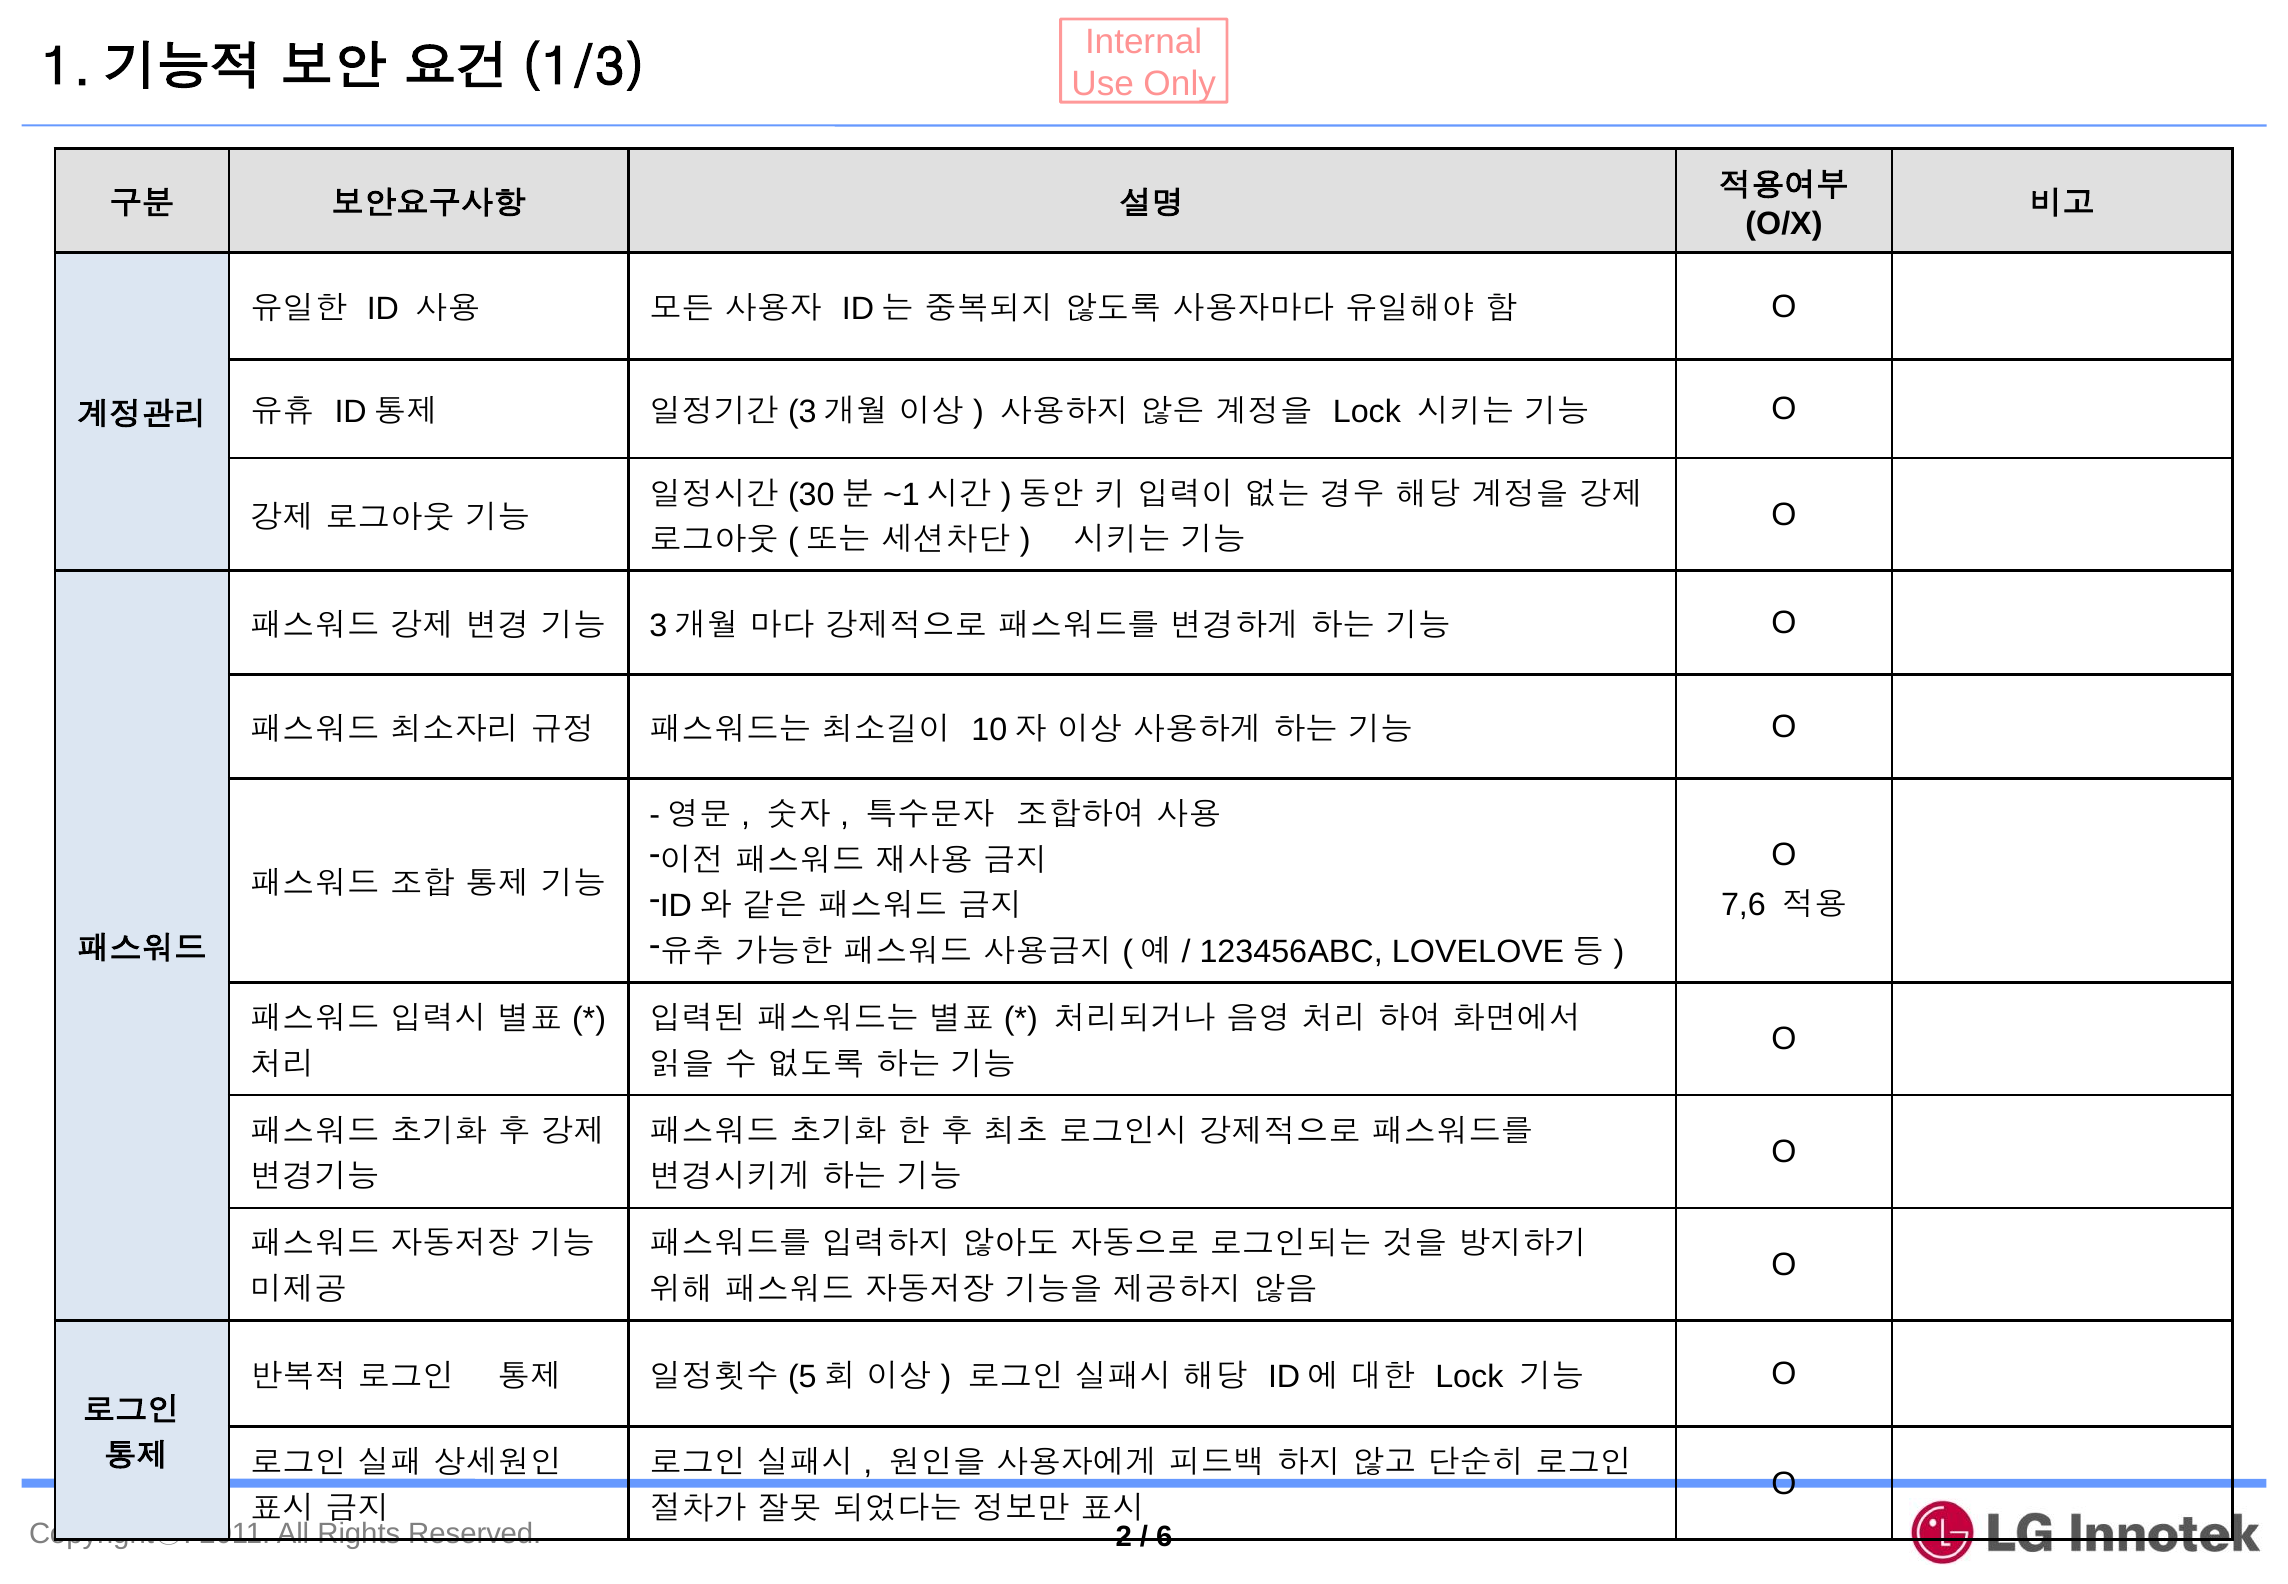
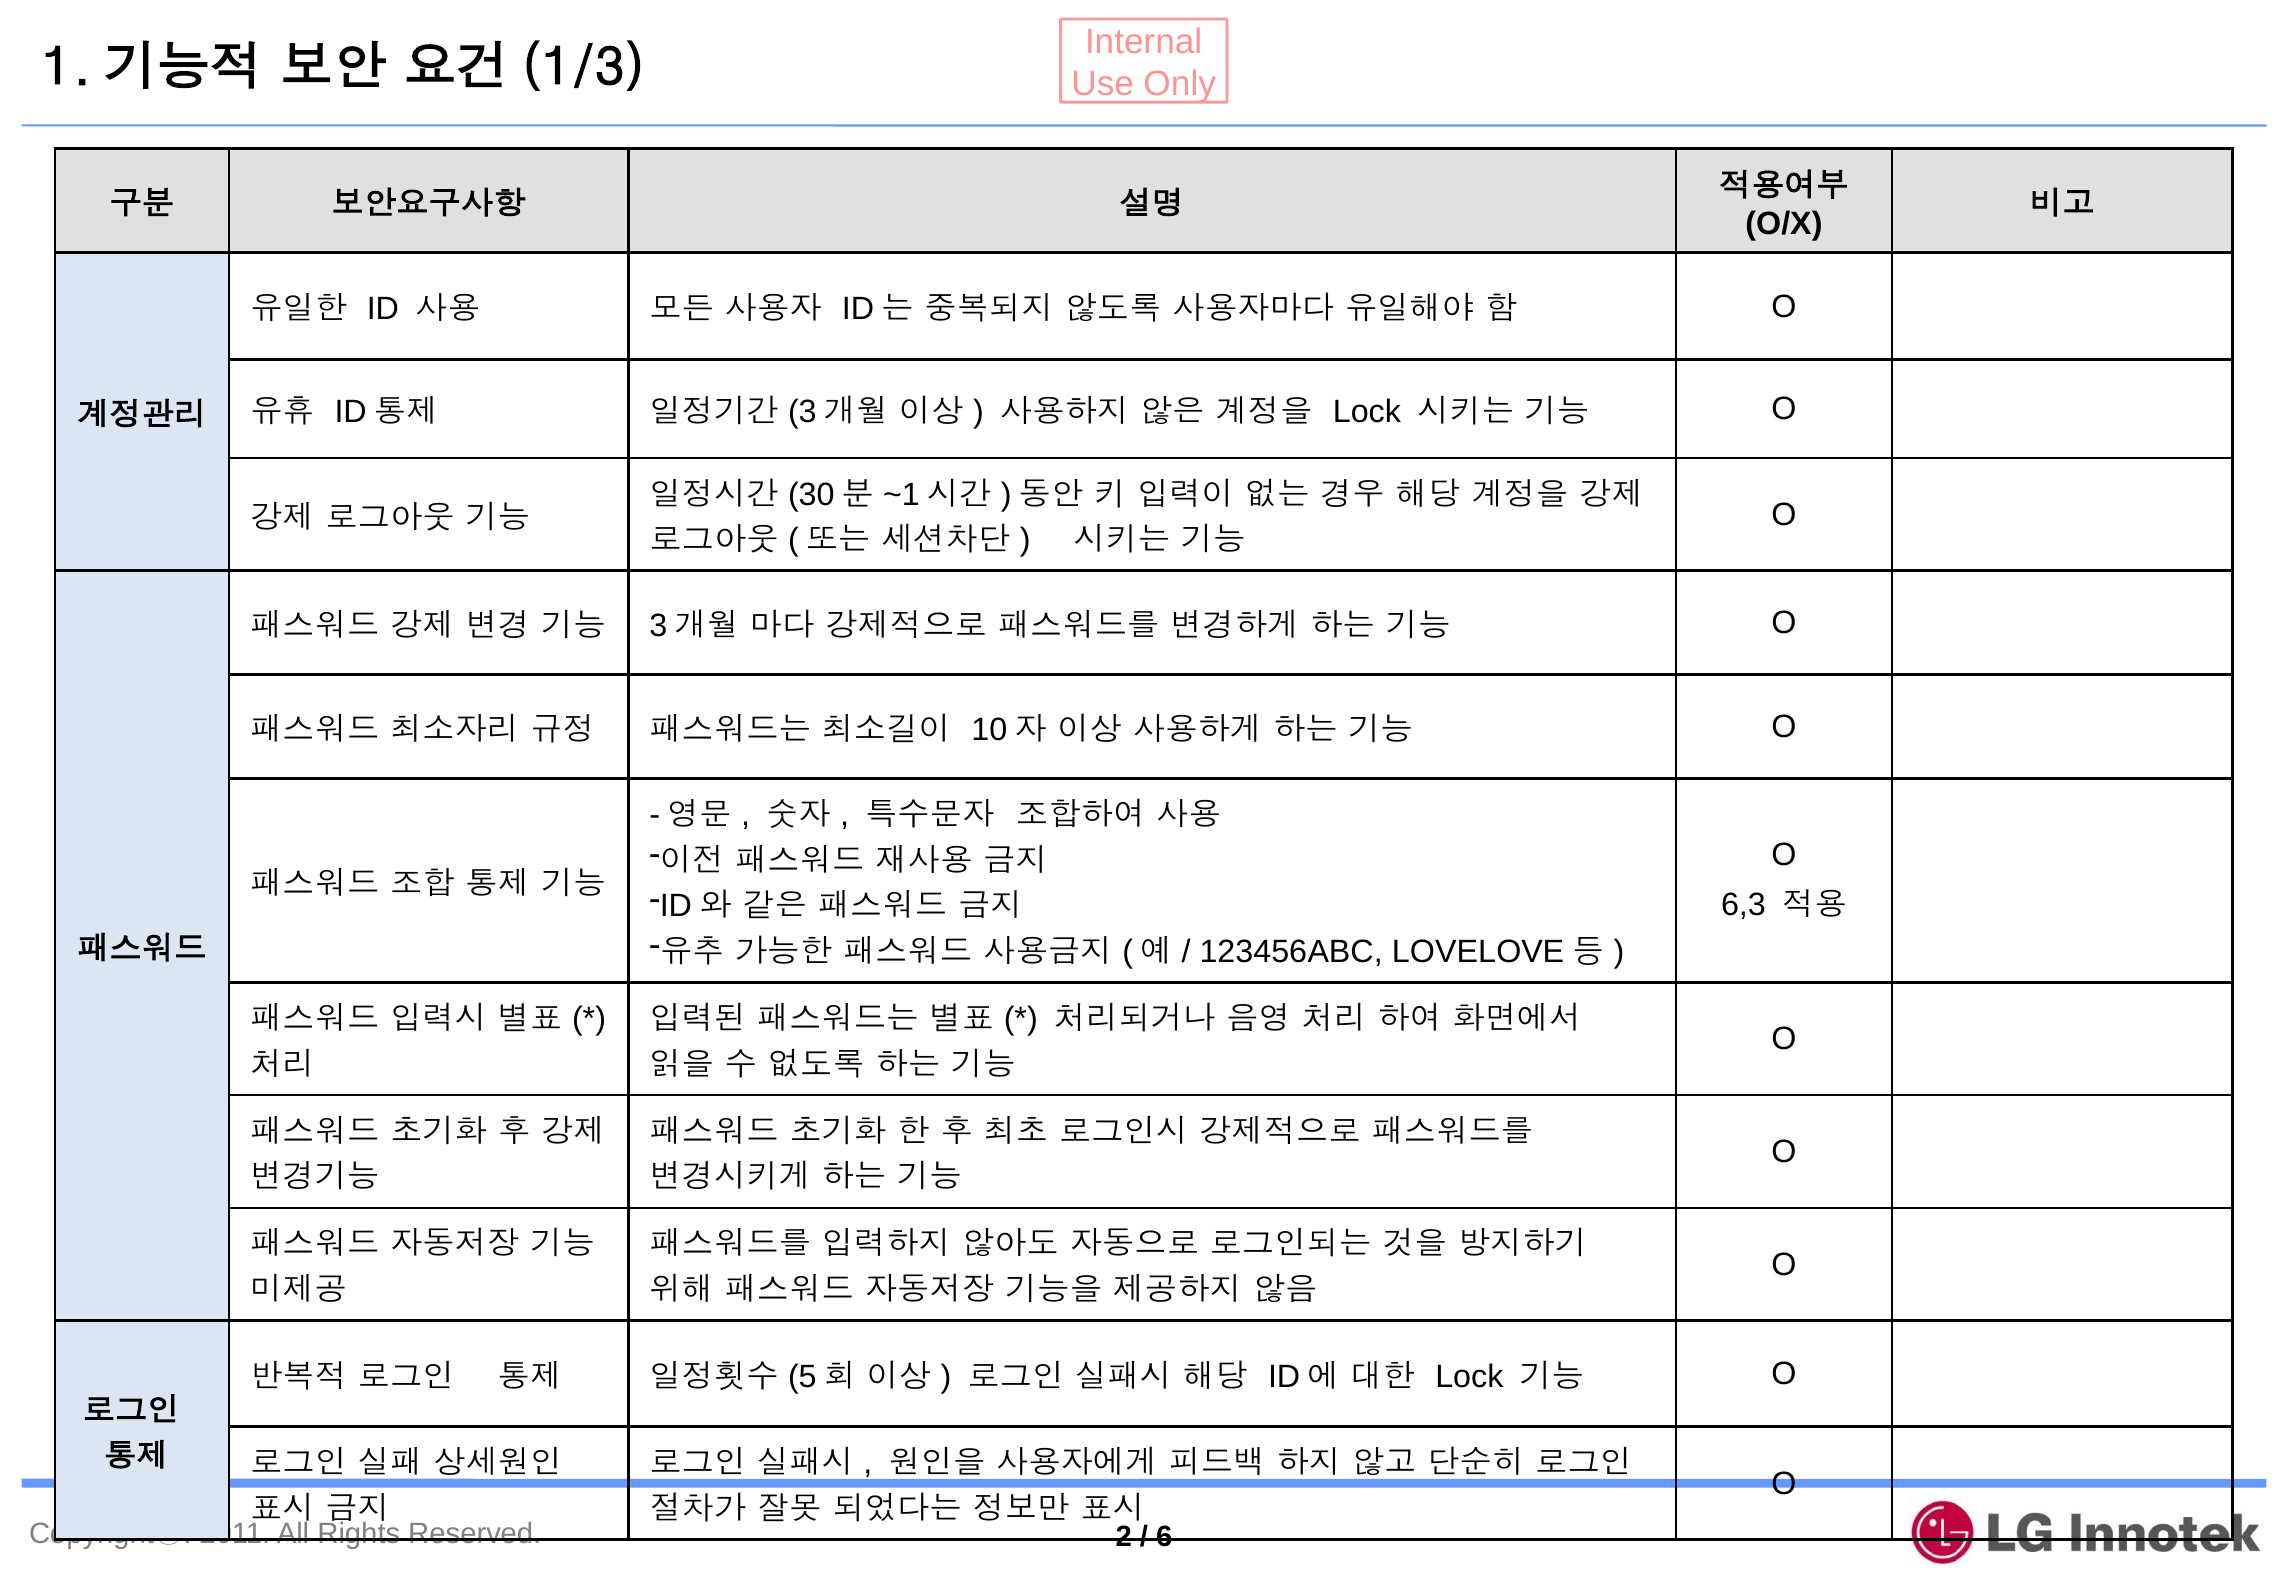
7,6: 7,6 -> 6,3 (1743, 905)
